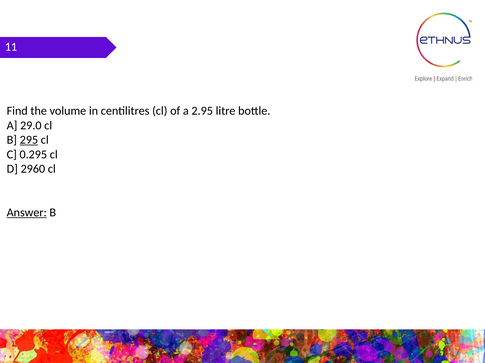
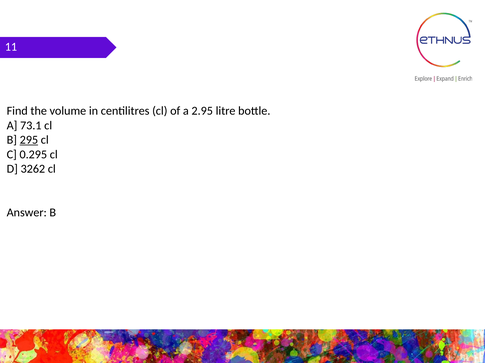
29.0: 29.0 -> 73.1 (31, 126)
2960: 2960 -> 3262 (33, 169)
Answer underline: present -> none (27, 213)
